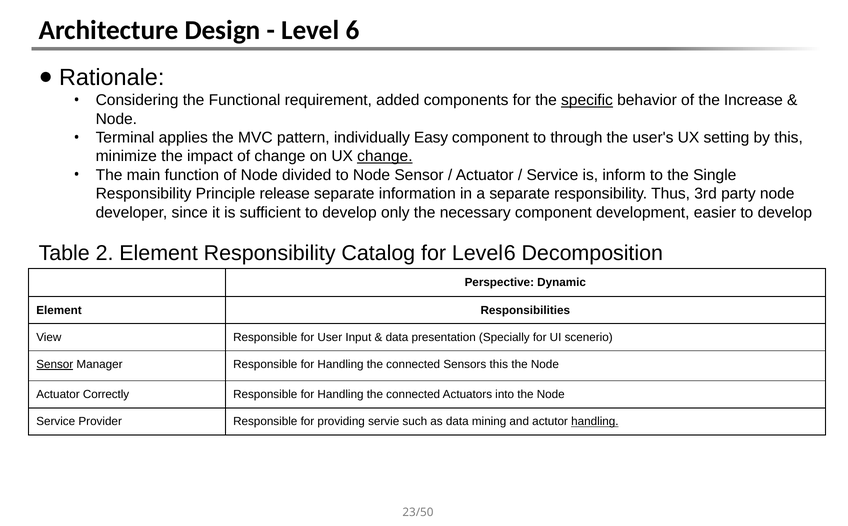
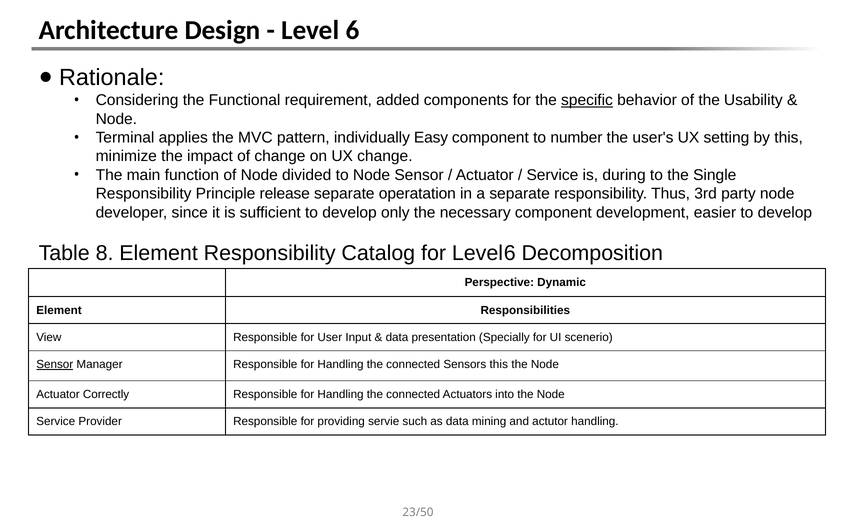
Increase: Increase -> Usability (753, 100)
through: through -> number (576, 138)
change underline: present -> none (385, 156)
inform: inform -> during (624, 175)
information: information -> operatation (417, 194)
2: 2 -> 8 (105, 253)
handling underline: present -> none (595, 422)
